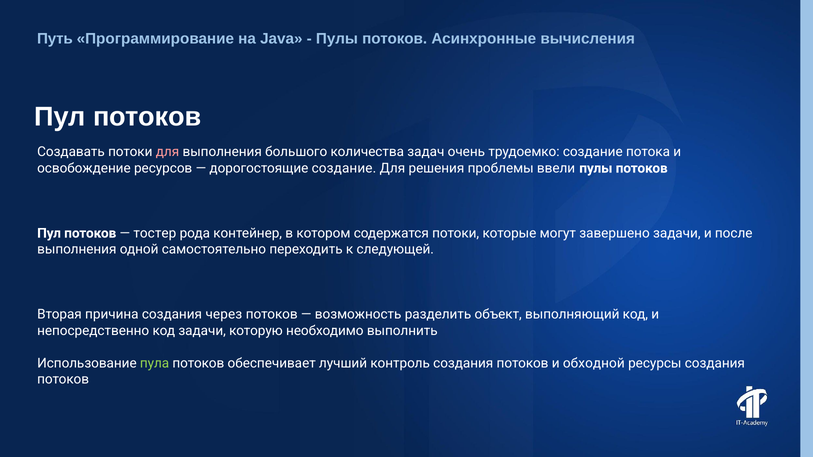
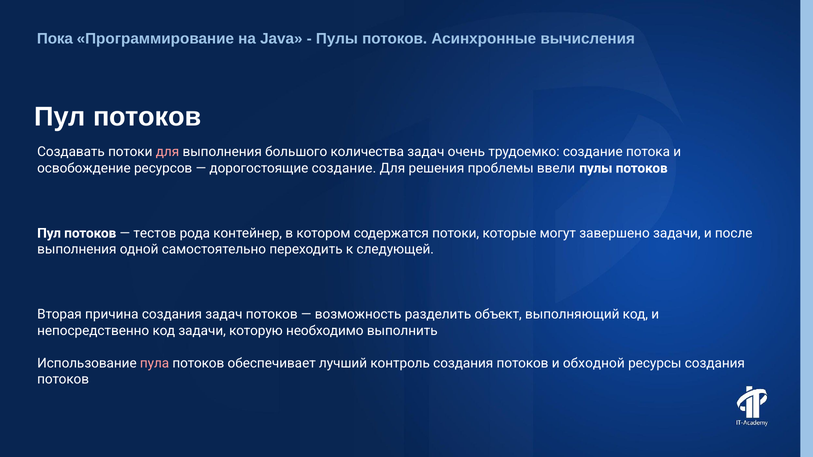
Путь: Путь -> Пока (55, 39)
тостер: тостер -> тестов (155, 233)
создания через: через -> задач (224, 315)
пула colour: light green -> pink (155, 363)
